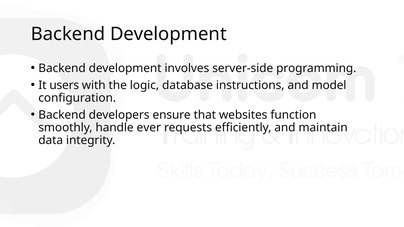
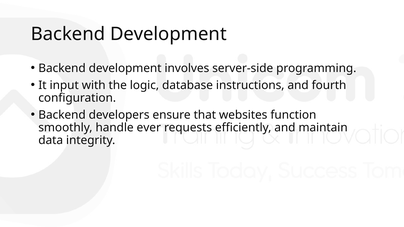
users: users -> input (64, 85)
model: model -> fourth (329, 85)
